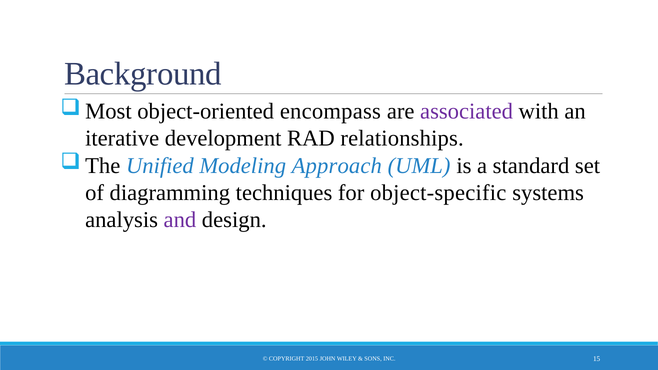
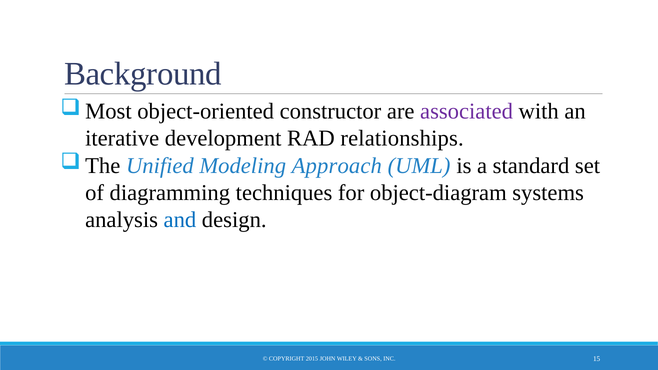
encompass: encompass -> constructor (330, 111)
object-specific: object-specific -> object-diagram (438, 193)
and colour: purple -> blue (180, 220)
